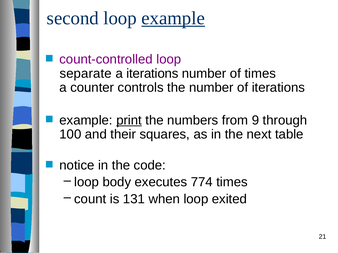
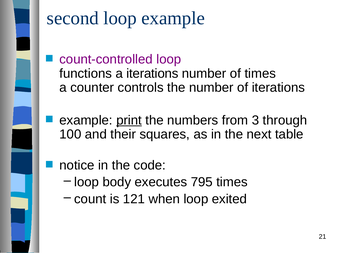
example underline: present -> none (173, 18)
separate: separate -> functions (86, 74)
9: 9 -> 3 (255, 120)
774: 774 -> 795 (202, 182)
131: 131 -> 121 (134, 199)
